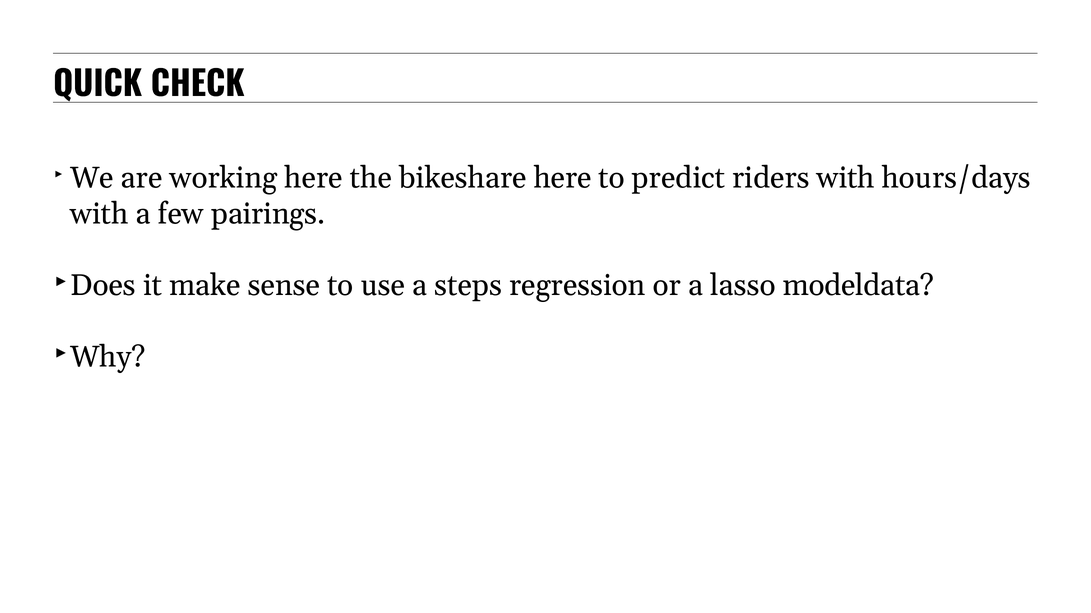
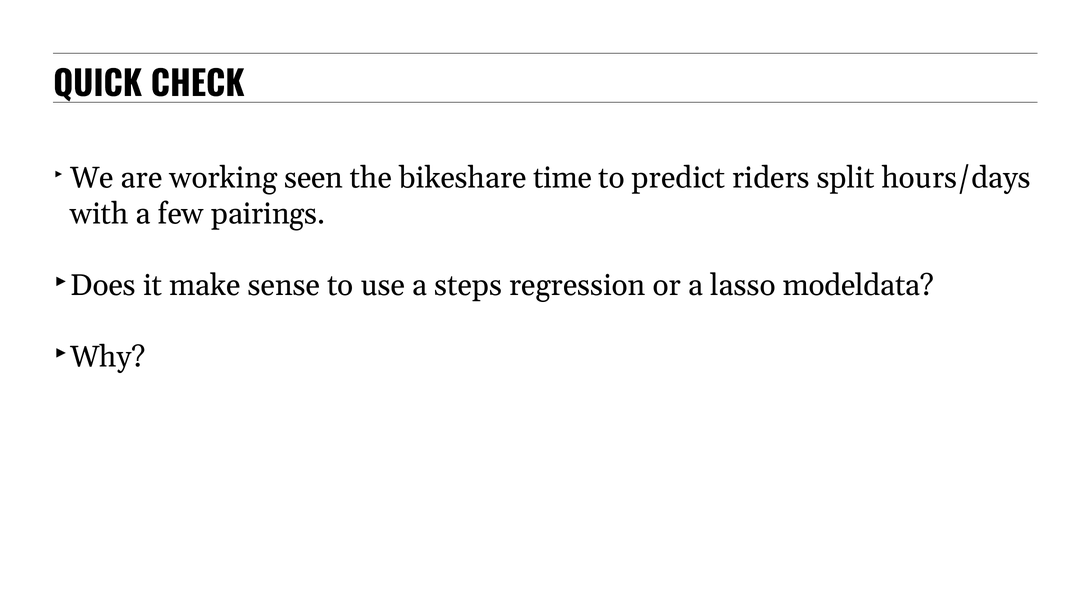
working here: here -> seen (314, 178)
bikeshare here: here -> time (563, 178)
riders with: with -> split (846, 178)
